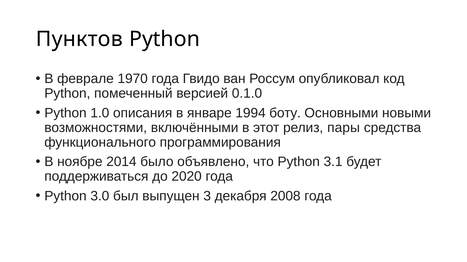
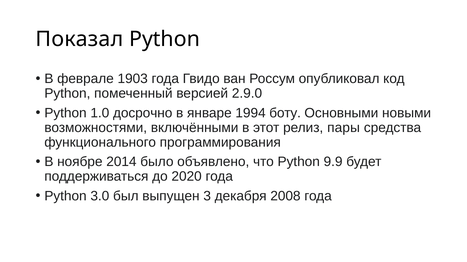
Пунктов: Пунктов -> Показал (79, 39)
1970: 1970 -> 1903 (133, 79)
0.1.0: 0.1.0 -> 2.9.0 (247, 94)
описания: описания -> досрочно (143, 113)
3.1: 3.1 -> 9.9 (333, 162)
